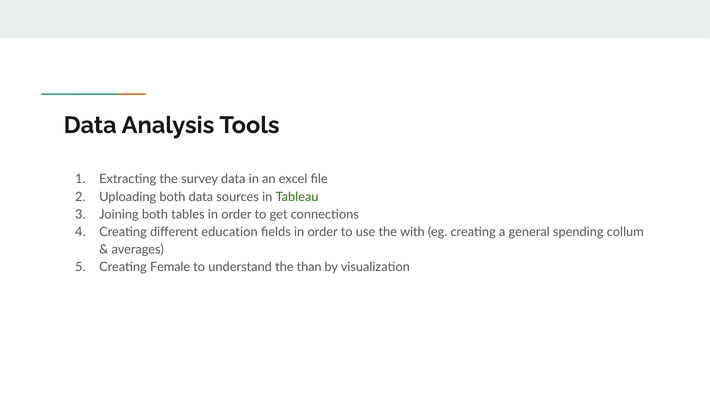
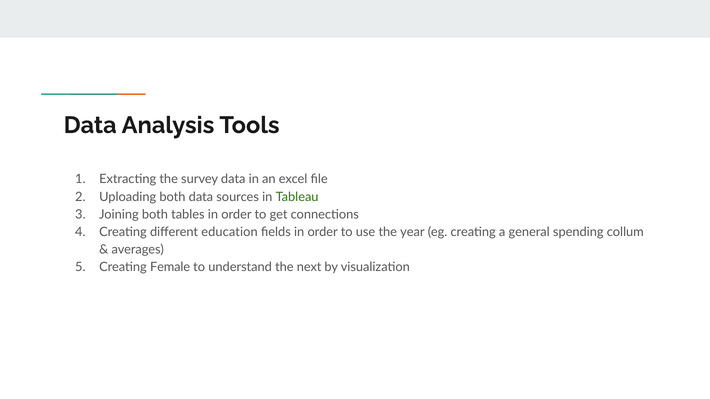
with: with -> year (412, 232)
than: than -> next (309, 267)
